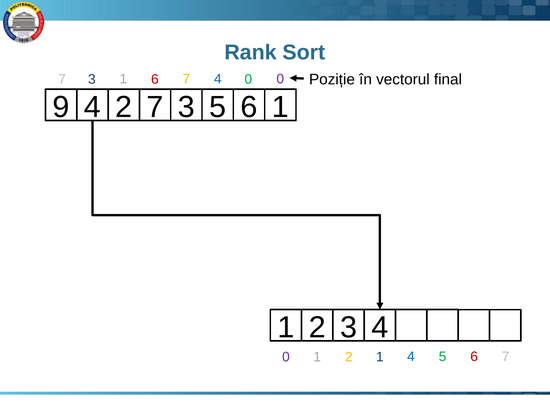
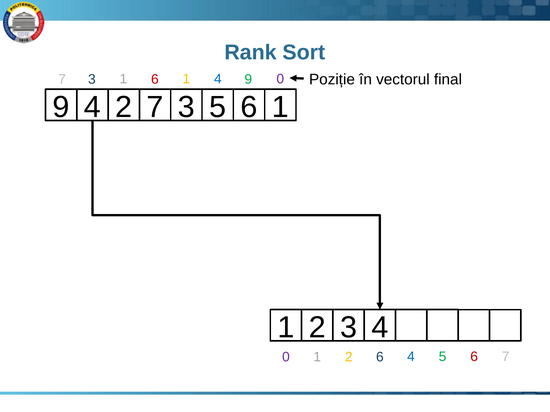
1 6 7: 7 -> 1 (186, 79)
0: 0 -> 9 (248, 80)
2 1: 1 -> 6 (380, 357)
